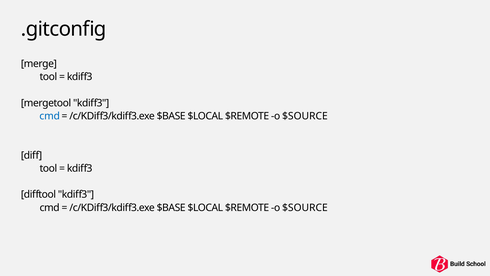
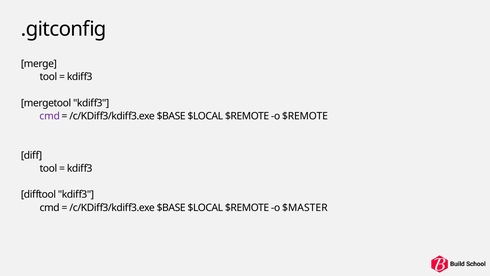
cmd colour: blue -> purple (50, 116)
$SOURCE: $SOURCE -> $REMOTE (305, 116)
$SOURCE: $SOURCE -> $MASTER (305, 207)
